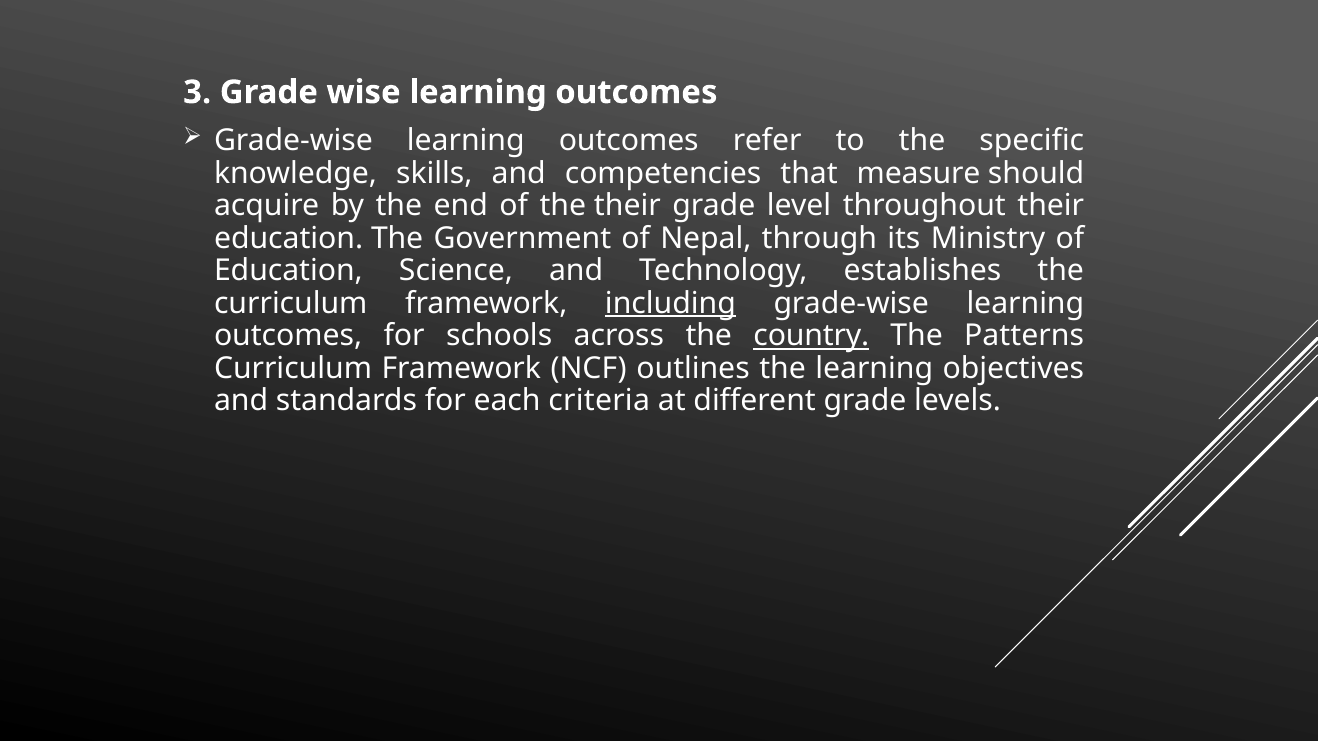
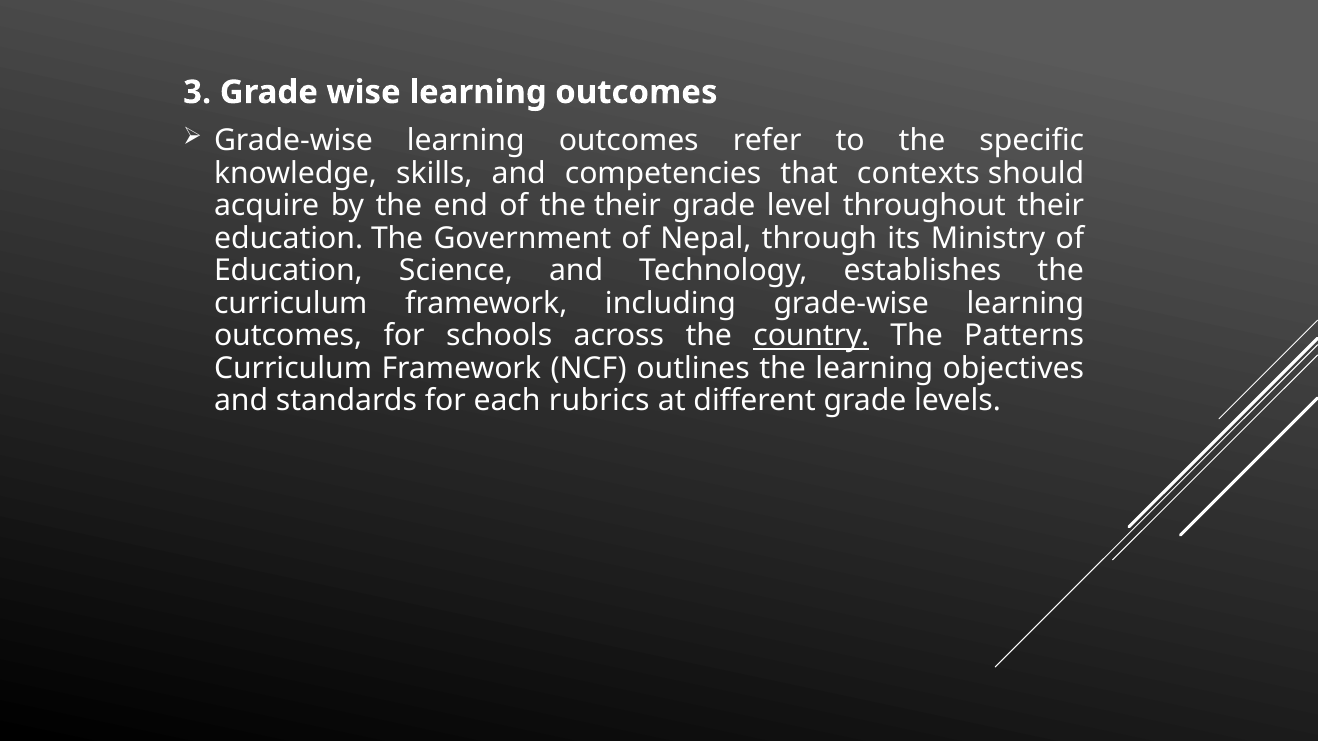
measure: measure -> contexts (918, 173)
including underline: present -> none (670, 304)
criteria: criteria -> rubrics (599, 401)
